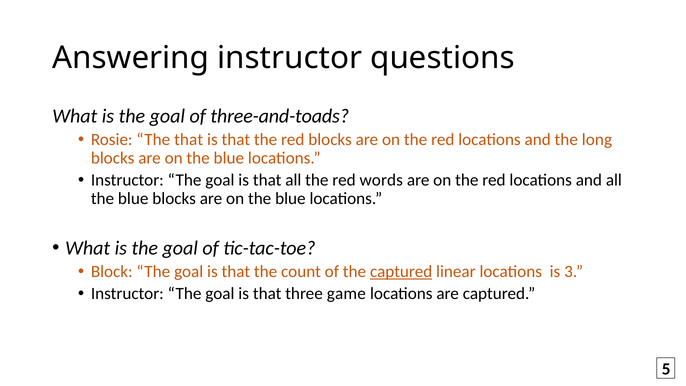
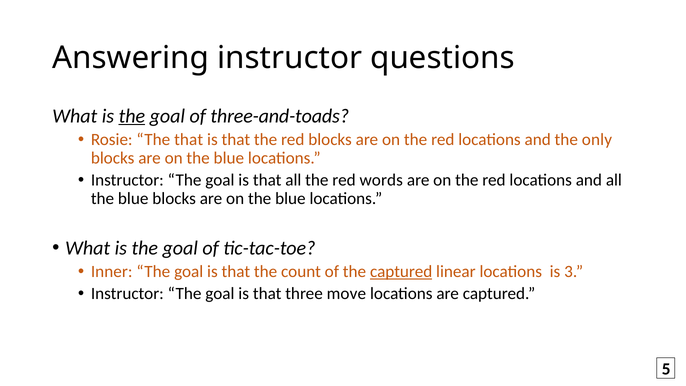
the underline: none -> present (132, 116)
long: long -> only (597, 140)
Block: Block -> Inner (112, 272)
game: game -> move (346, 294)
